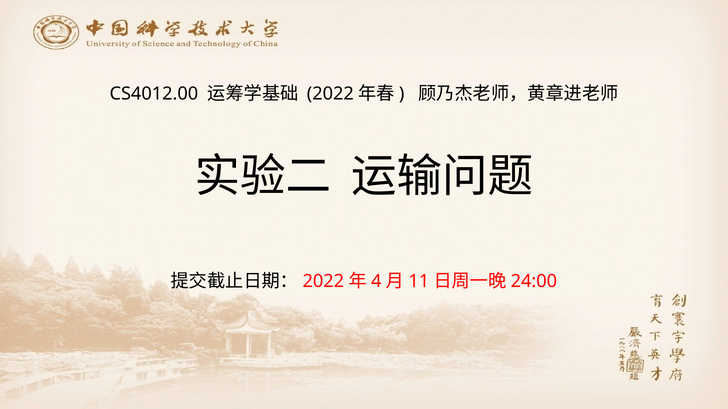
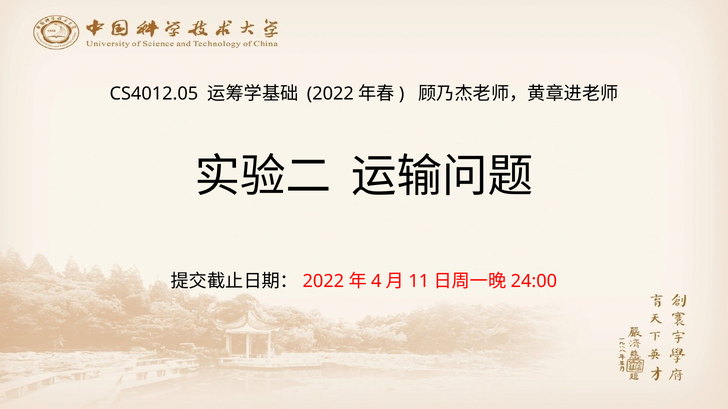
CS4012.00: CS4012.00 -> CS4012.05 (154, 94)
